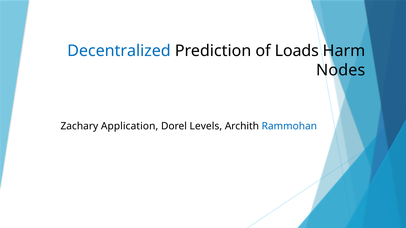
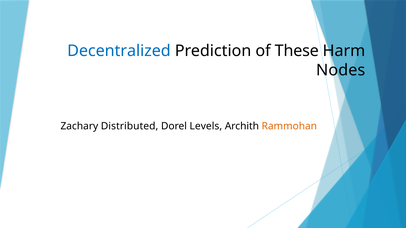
Loads: Loads -> These (297, 51)
Application: Application -> Distributed (130, 126)
Rammohan colour: blue -> orange (289, 126)
